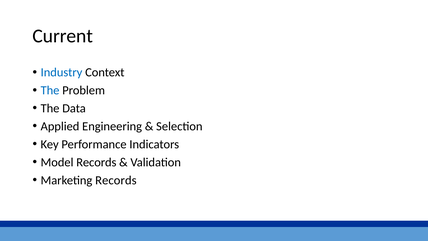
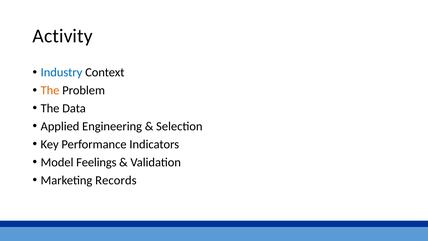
Current: Current -> Activity (63, 36)
The colour: blue -> orange (50, 90)
Model Records: Records -> Feelings (96, 162)
